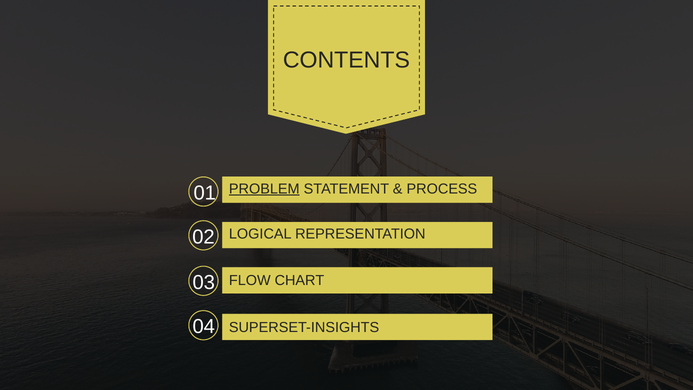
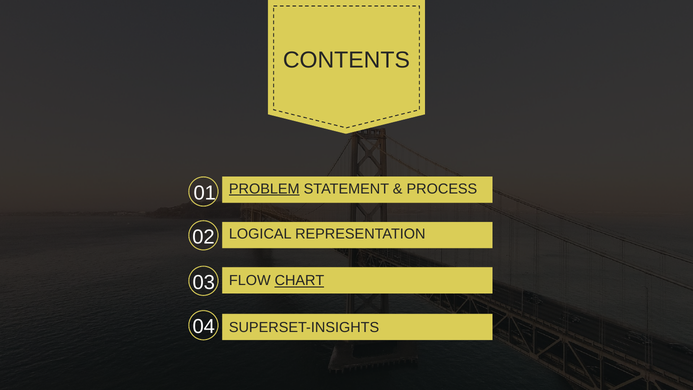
CHART underline: none -> present (299, 281)
